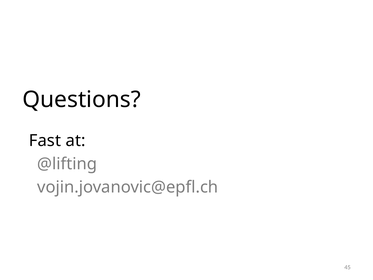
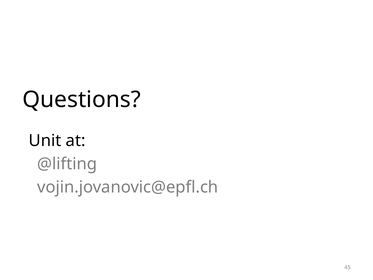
Fast: Fast -> Unit (45, 140)
